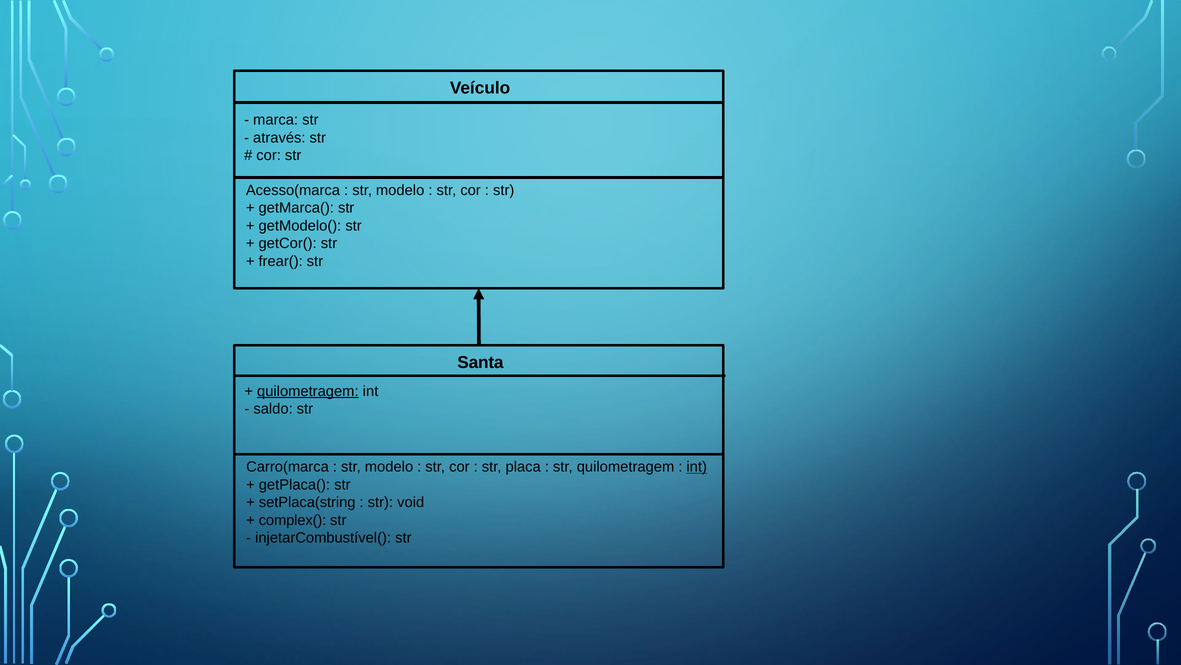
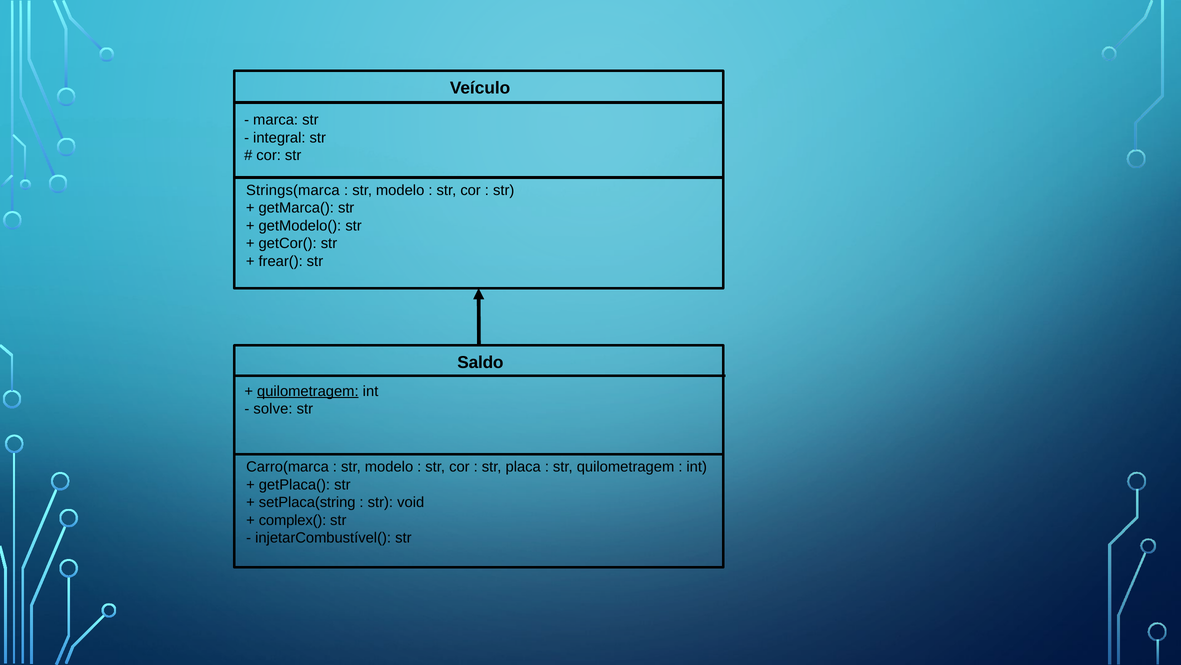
através: através -> integral (279, 138)
Acesso(marca: Acesso(marca -> Strings(marca (293, 190)
Santa: Santa -> Saldo (480, 362)
saldo: saldo -> solve (273, 409)
int underline: present -> none (697, 466)
